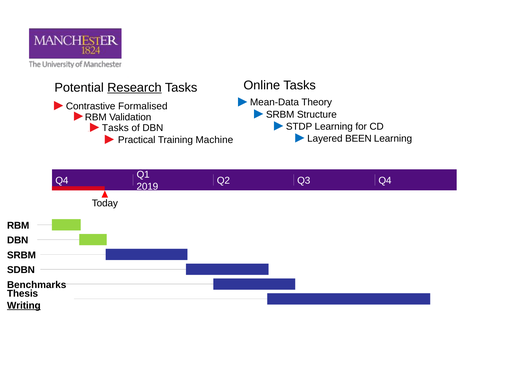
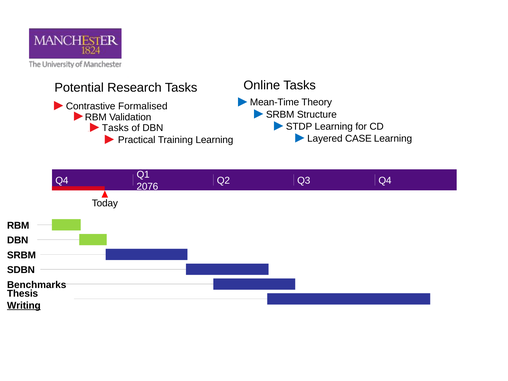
Research underline: present -> none (134, 88)
Mean-Data: Mean-Data -> Mean-Time (275, 102)
BEEN: BEEN -> CASE (358, 138)
Training Machine: Machine -> Learning (214, 140)
2019: 2019 -> 2076 (147, 187)
